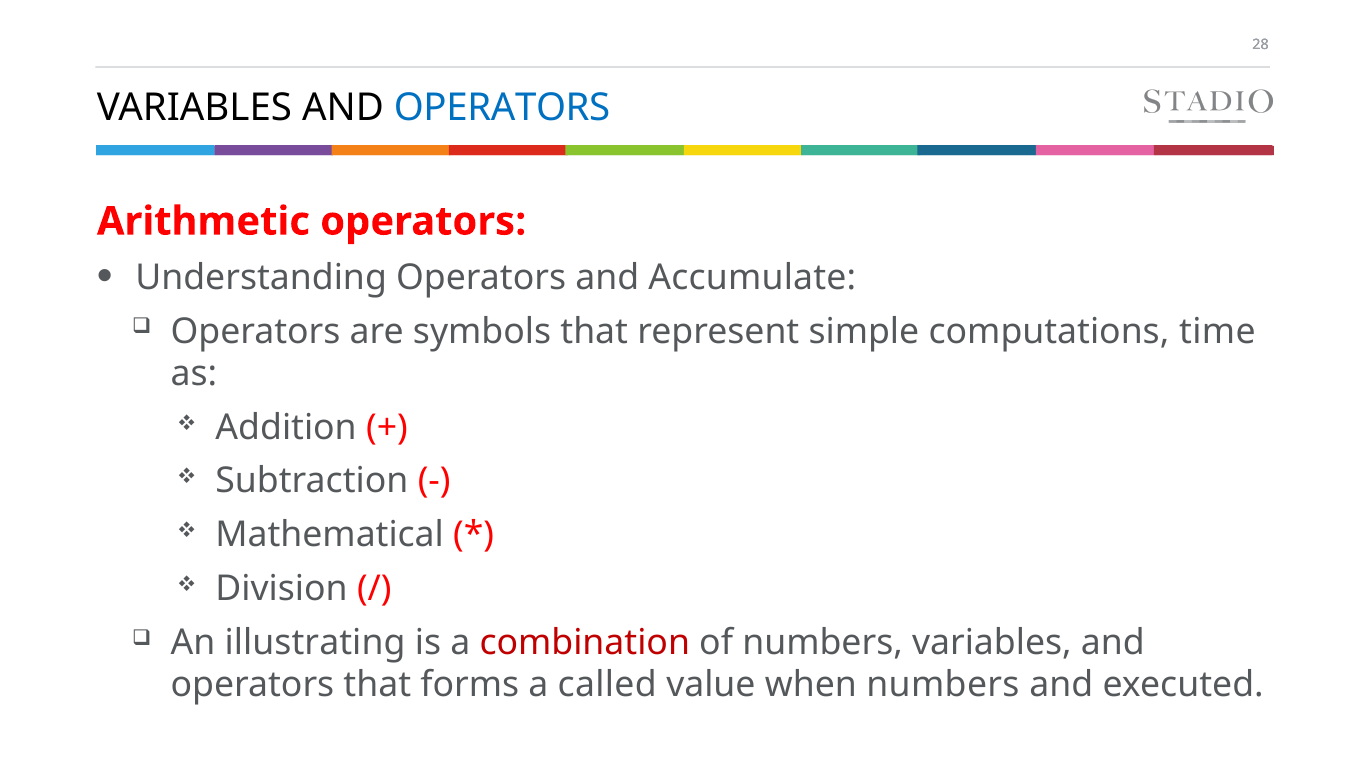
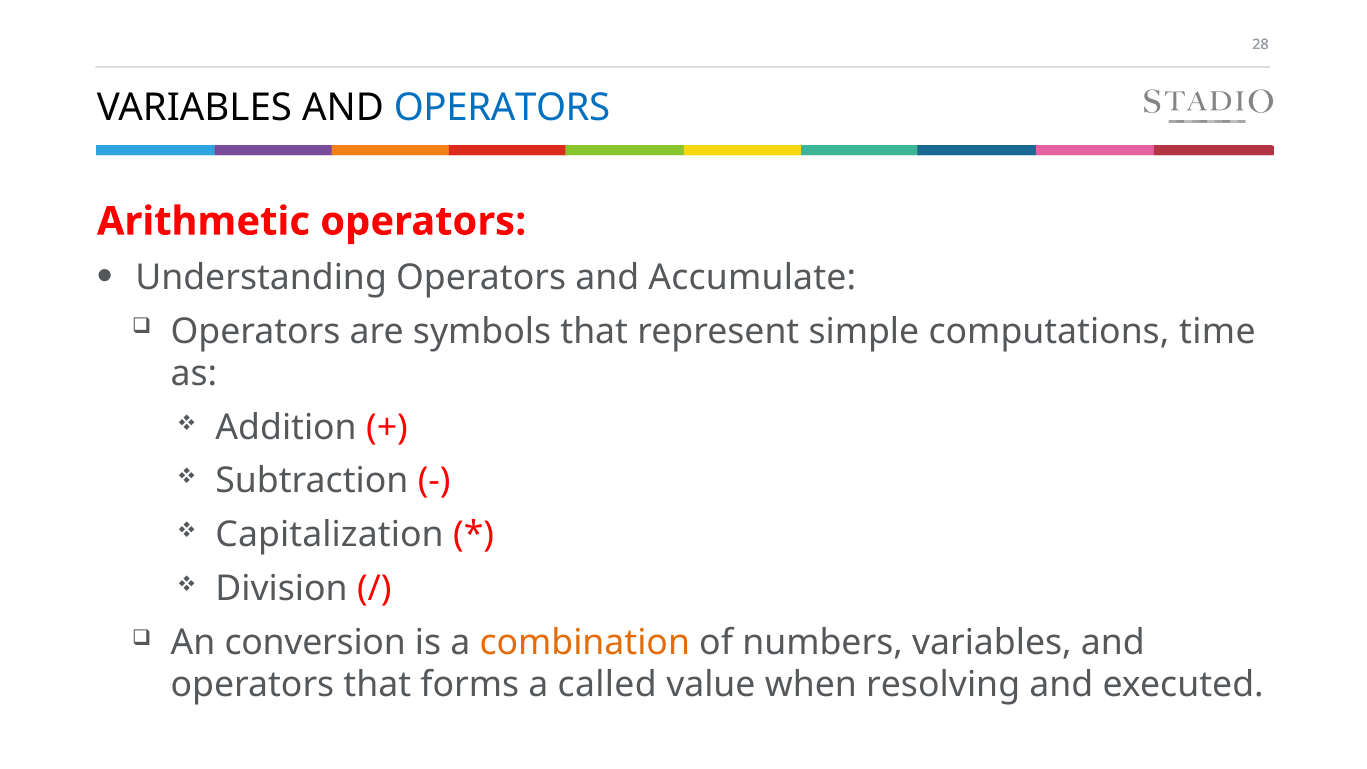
Mathematical: Mathematical -> Capitalization (330, 535)
illustrating: illustrating -> conversion (315, 642)
combination colour: red -> orange (585, 642)
when numbers: numbers -> resolving (943, 685)
